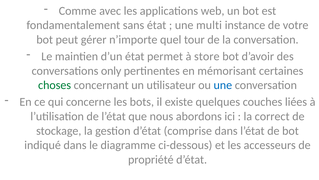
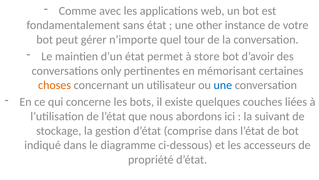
multi: multi -> other (209, 25)
choses colour: green -> orange (55, 85)
correct: correct -> suivant (272, 116)
